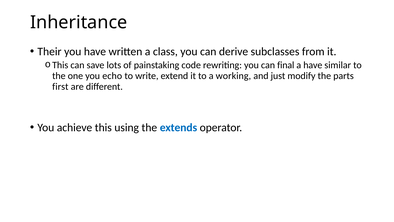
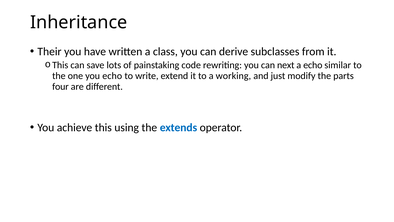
final: final -> next (286, 65)
a have: have -> echo (313, 65)
first: first -> four (60, 86)
